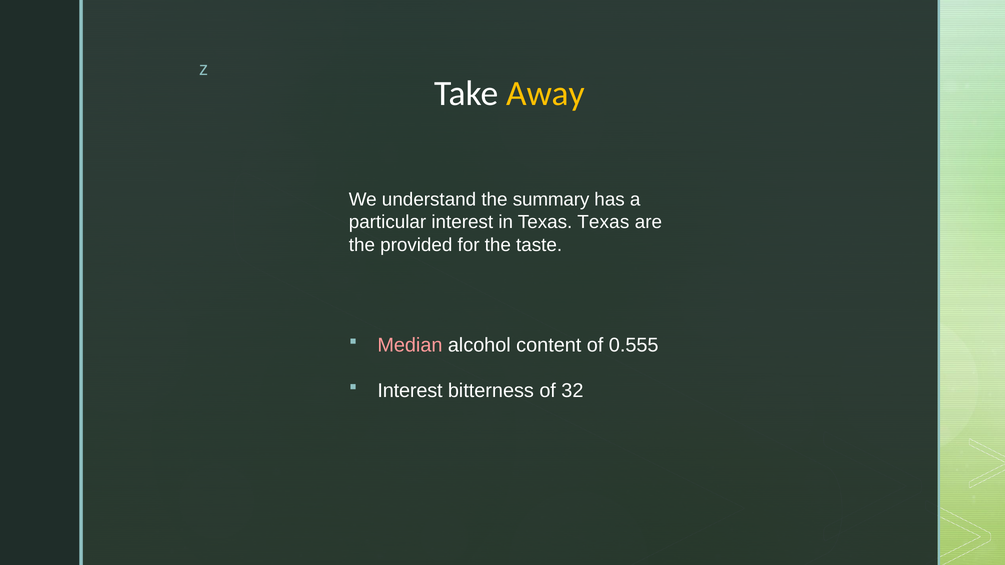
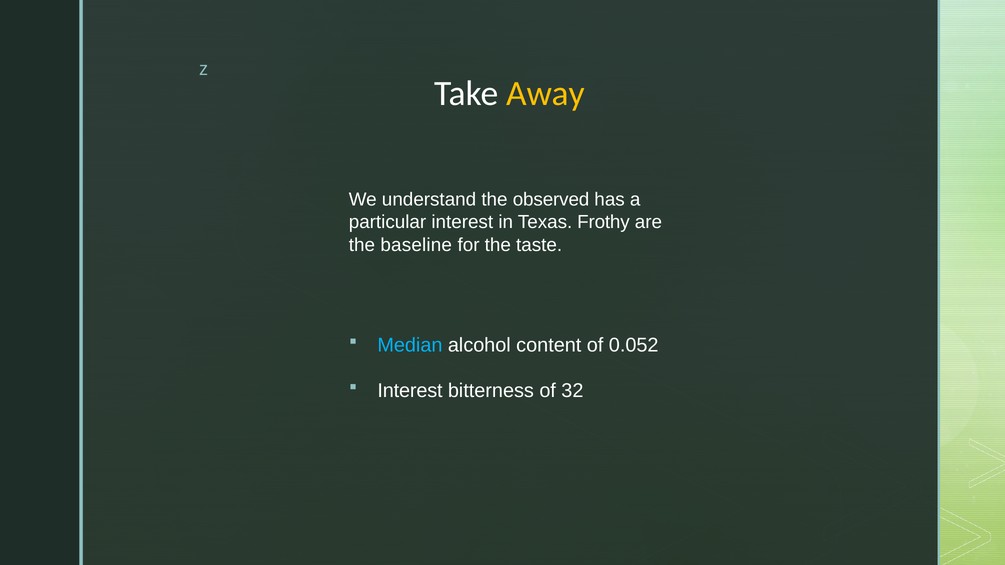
summary: summary -> observed (551, 200)
Texas Texas: Texas -> Frothy (603, 222)
provided: provided -> baseline (416, 245)
Median colour: pink -> light blue (410, 345)
0.555: 0.555 -> 0.052 (634, 345)
